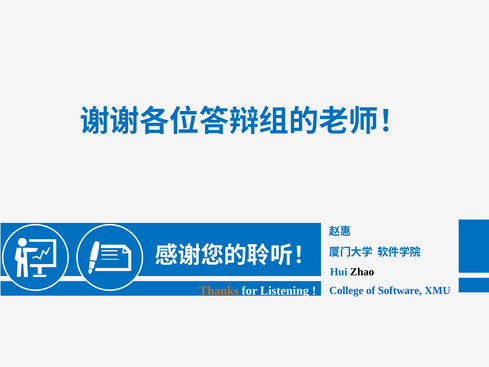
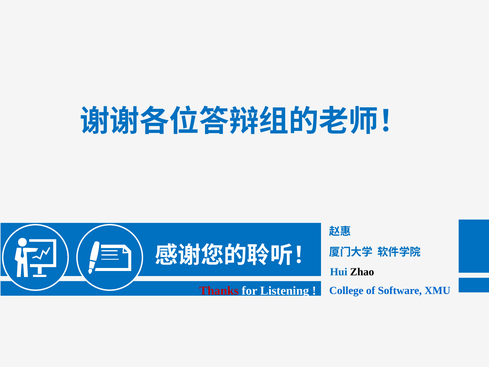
Thanks colour: orange -> red (219, 291)
